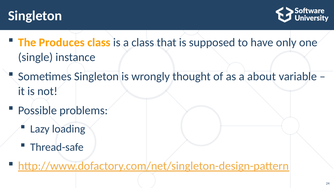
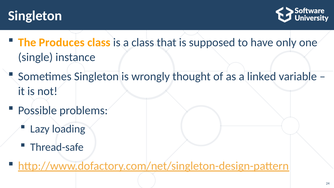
about: about -> linked (262, 76)
